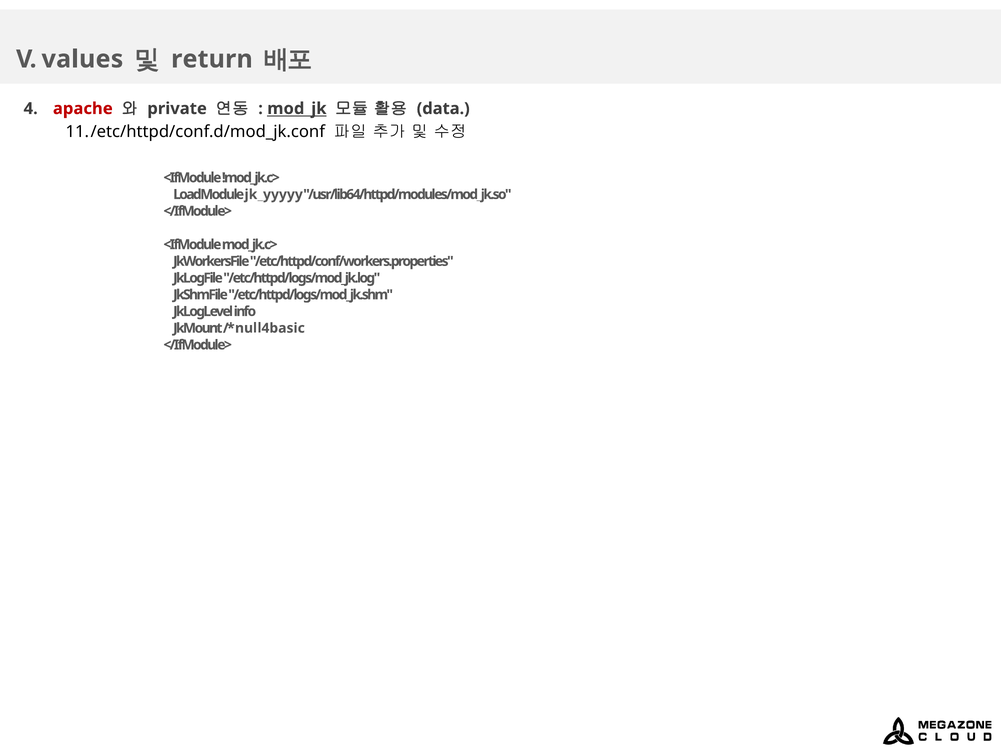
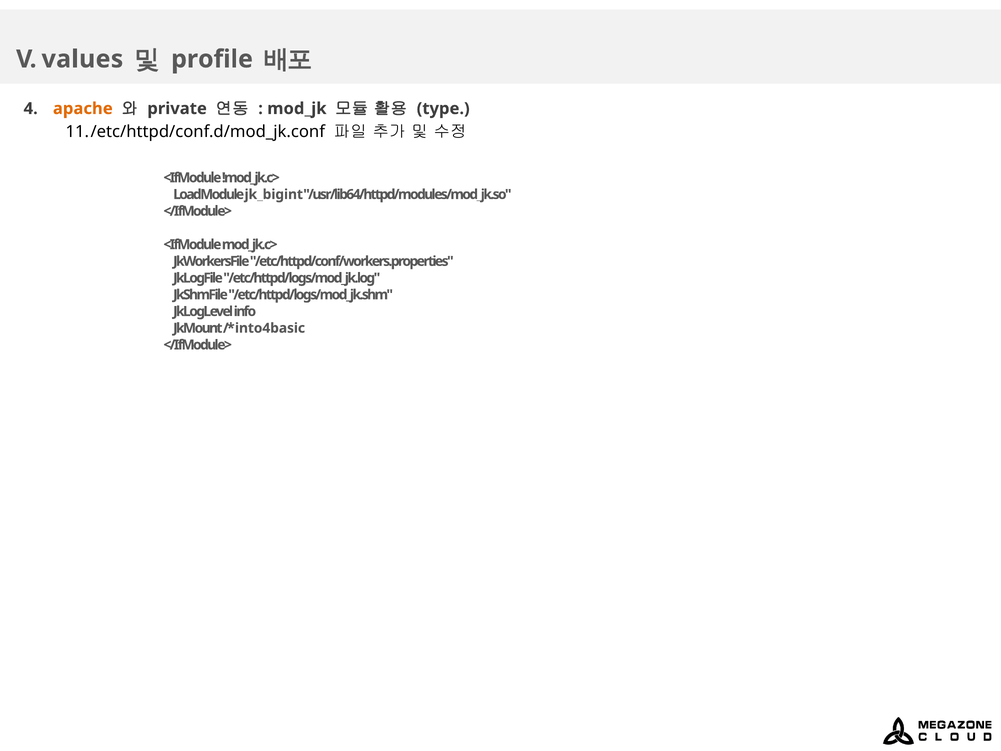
return: return -> profile (212, 59)
apache colour: red -> orange (83, 109)
mod_jk underline: present -> none (297, 109)
data: data -> type (443, 109)
jk_yyyyy: jk_yyyyy -> jk_bigint (274, 194)
null4basic: null4basic -> into4basic (270, 328)
